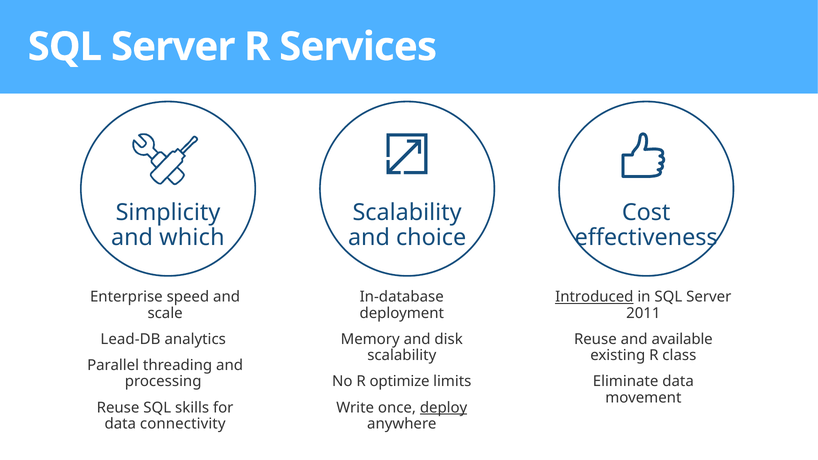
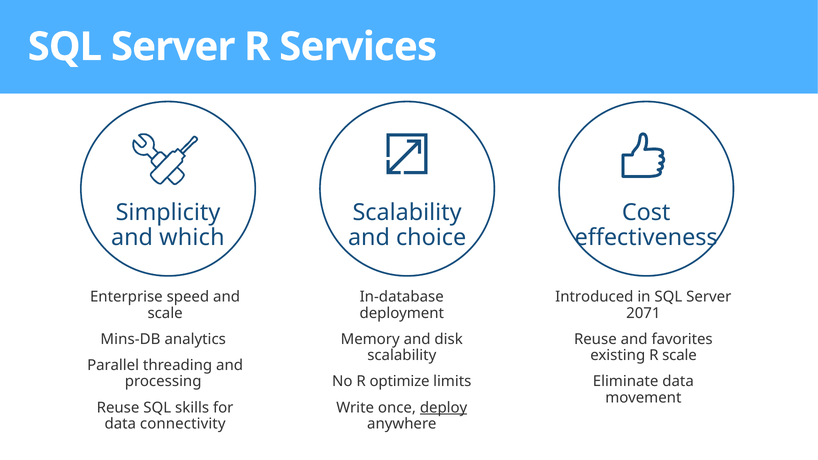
Introduced underline: present -> none (594, 297)
2011: 2011 -> 2071 (643, 313)
Lead-DB: Lead-DB -> Mins-DB (130, 339)
available: available -> favorites (682, 339)
R class: class -> scale (679, 355)
